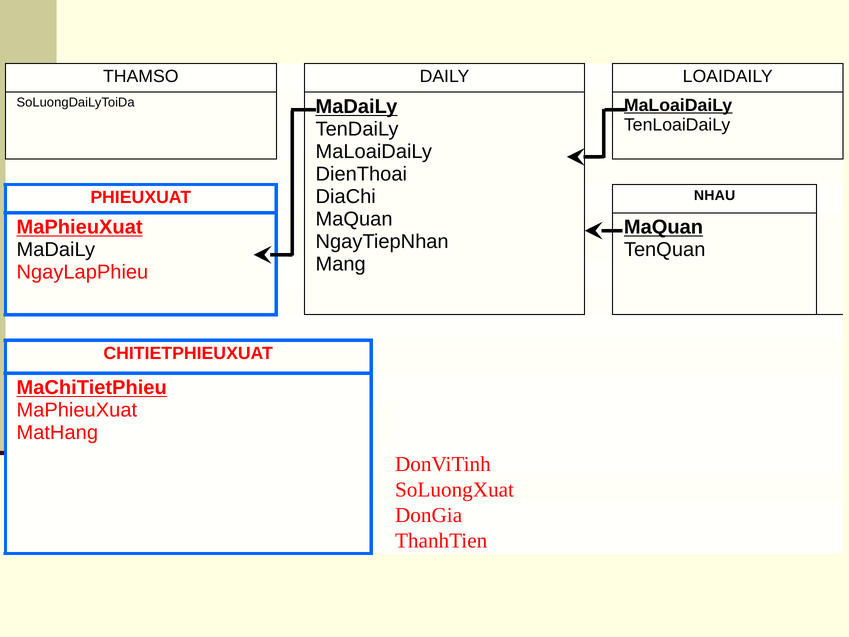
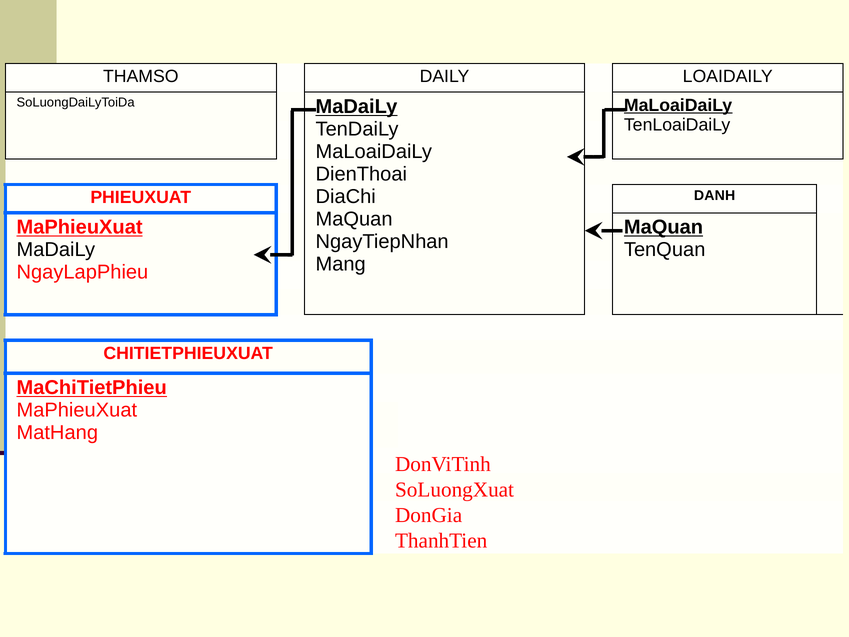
NHAU: NHAU -> DANH (715, 195)
